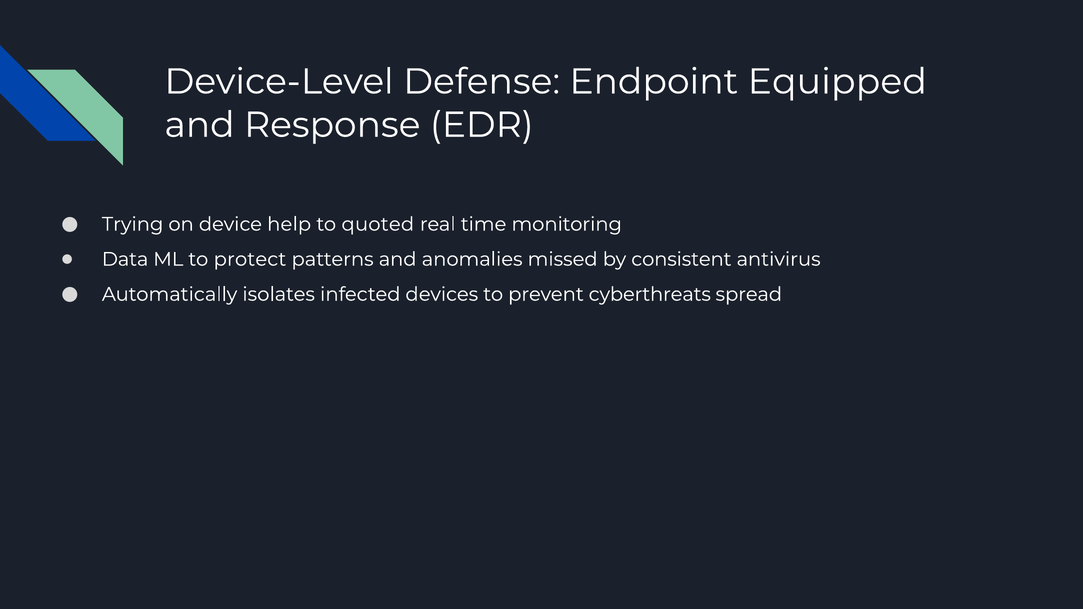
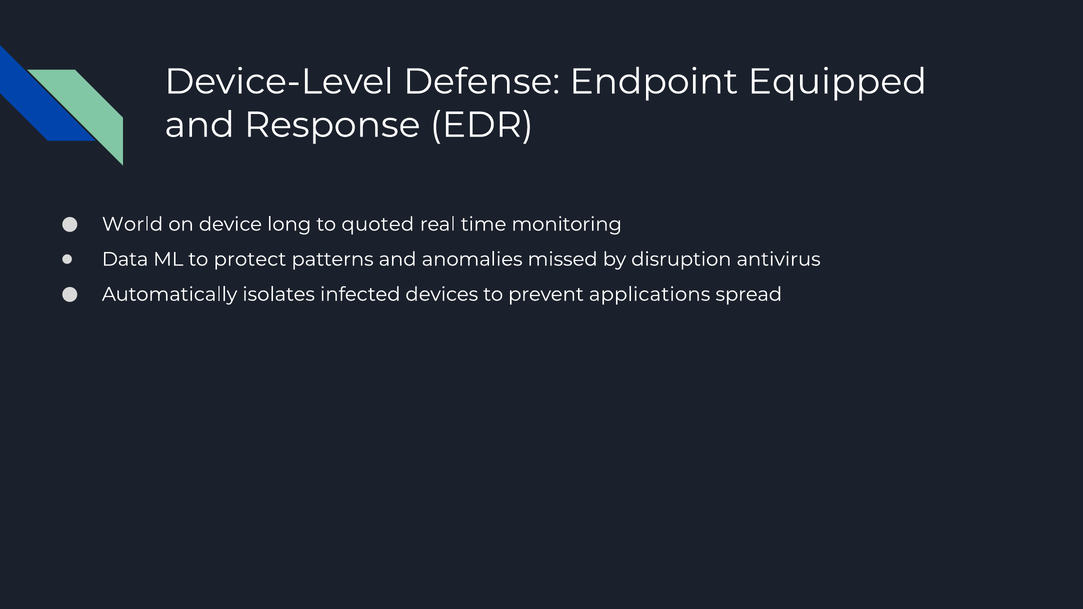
Trying: Trying -> World (133, 224)
help: help -> long (289, 224)
consistent: consistent -> disruption (681, 259)
cyberthreats: cyberthreats -> applications (650, 294)
